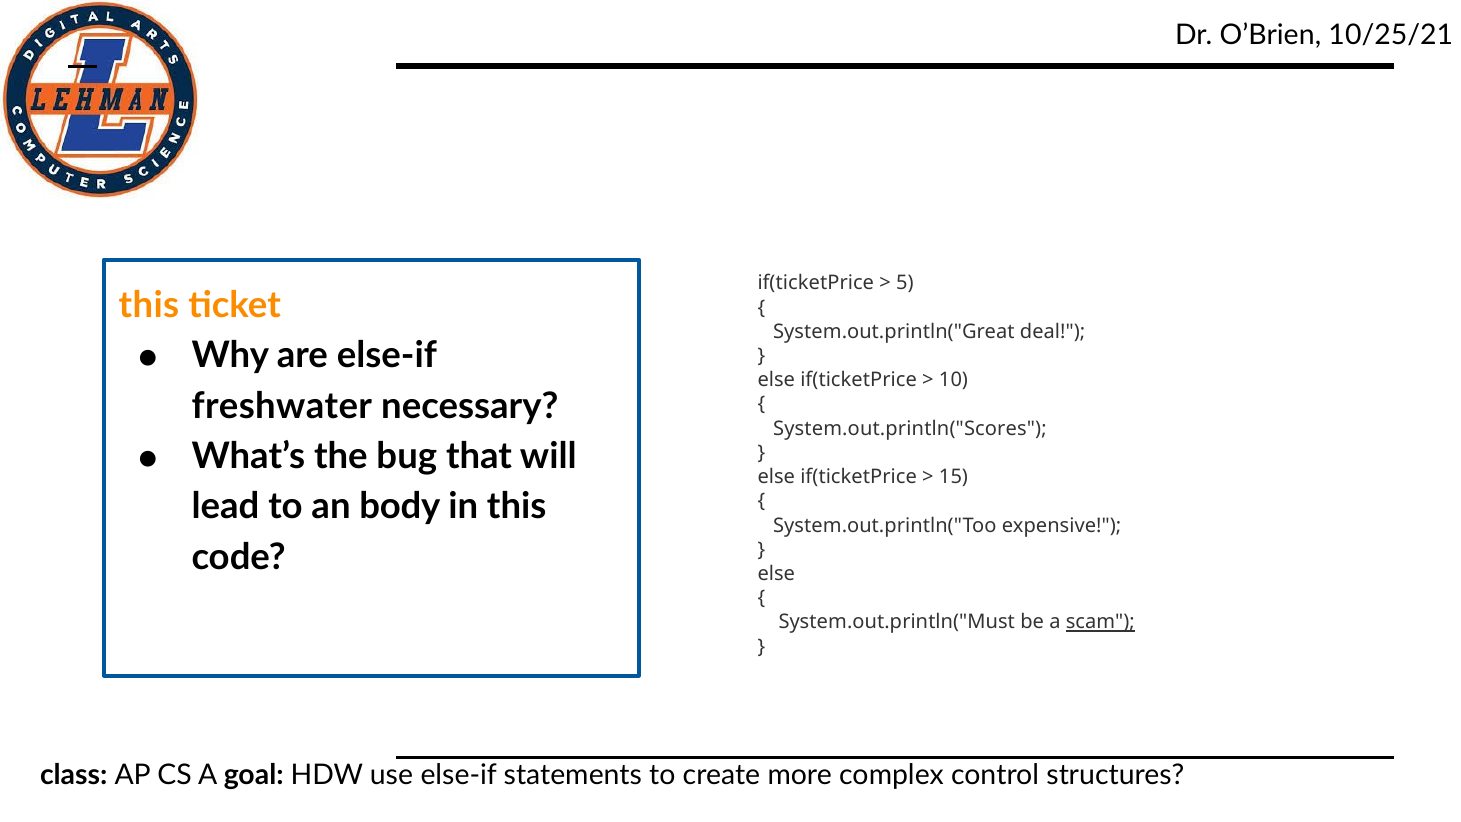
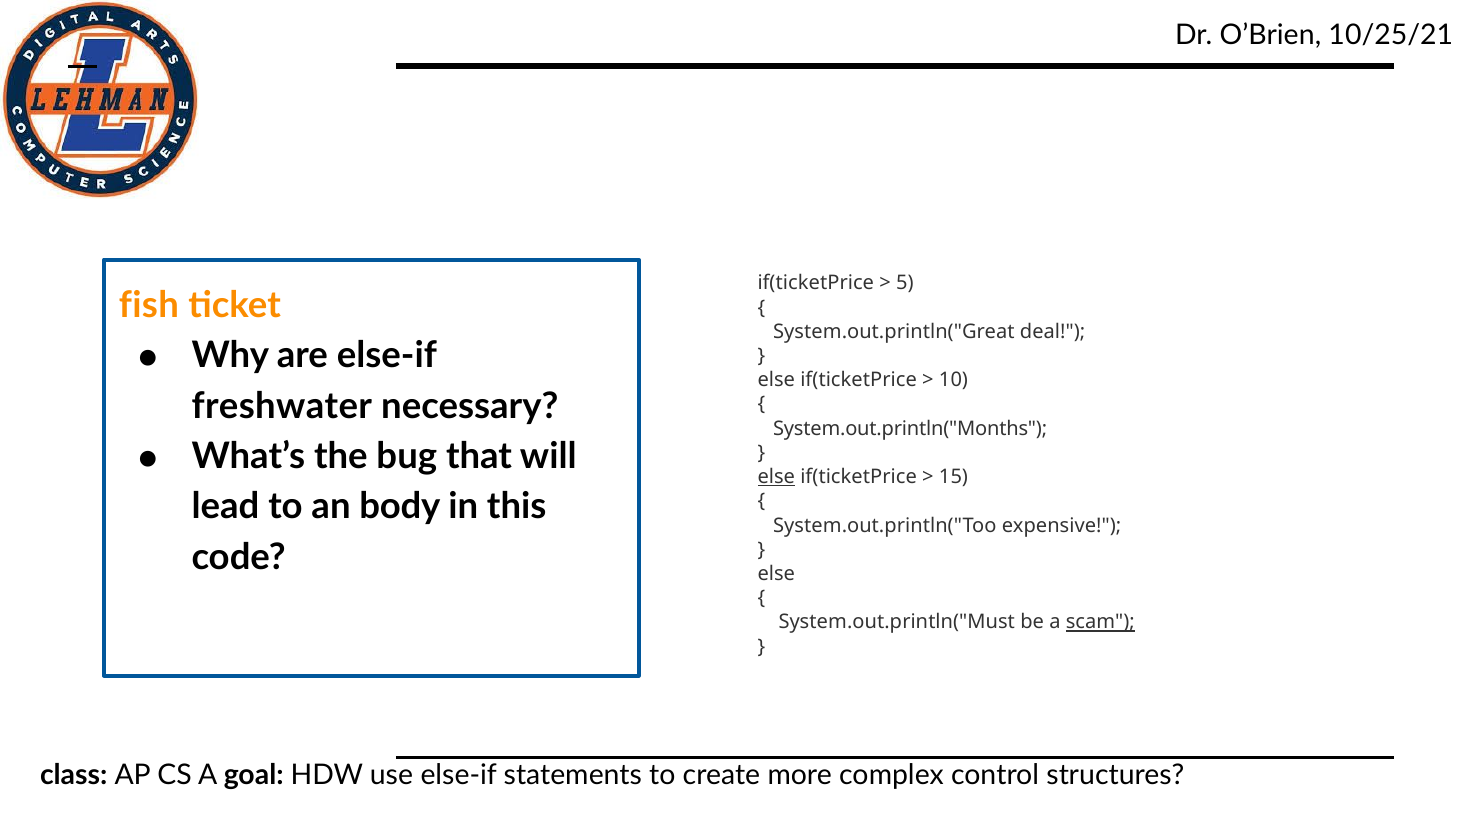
this: this -> fish (149, 305)
System.out.println("Scores: System.out.println("Scores -> System.out.println("Months (910, 428)
else underline: none -> present (776, 477)
